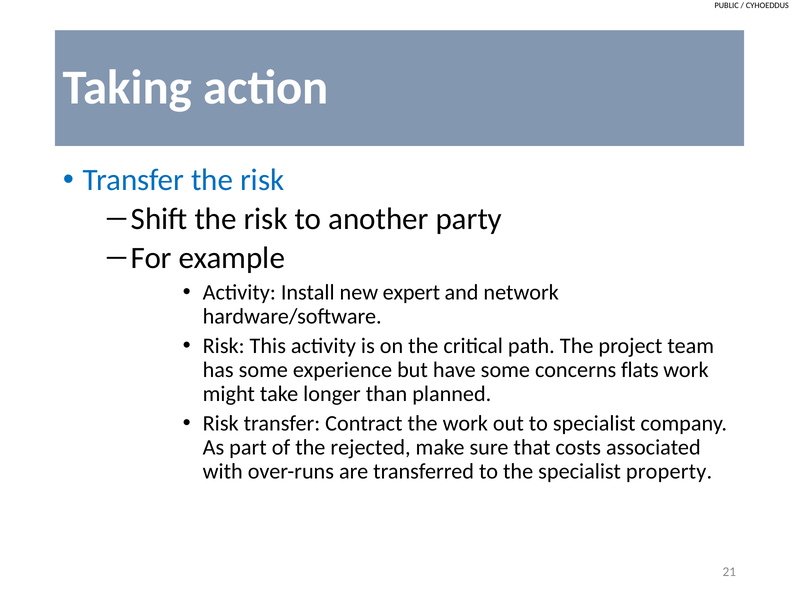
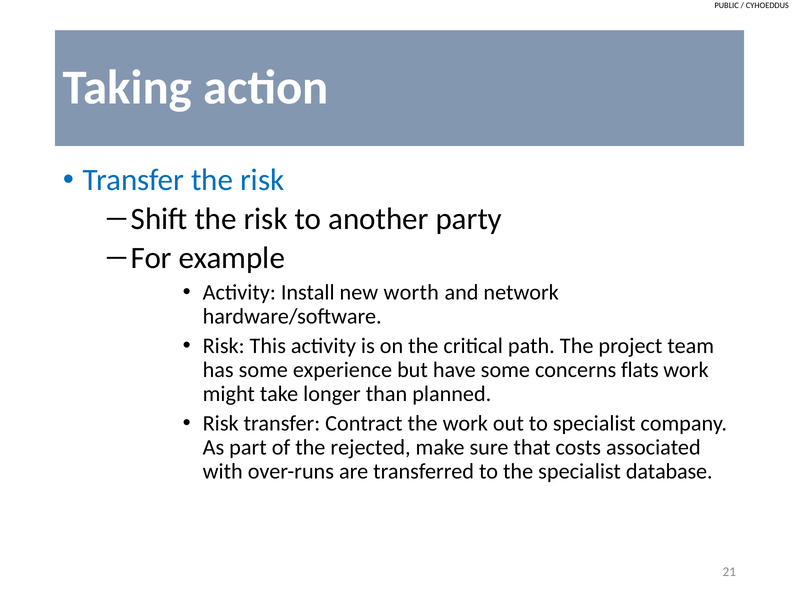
expert: expert -> worth (411, 293)
property: property -> database (669, 472)
